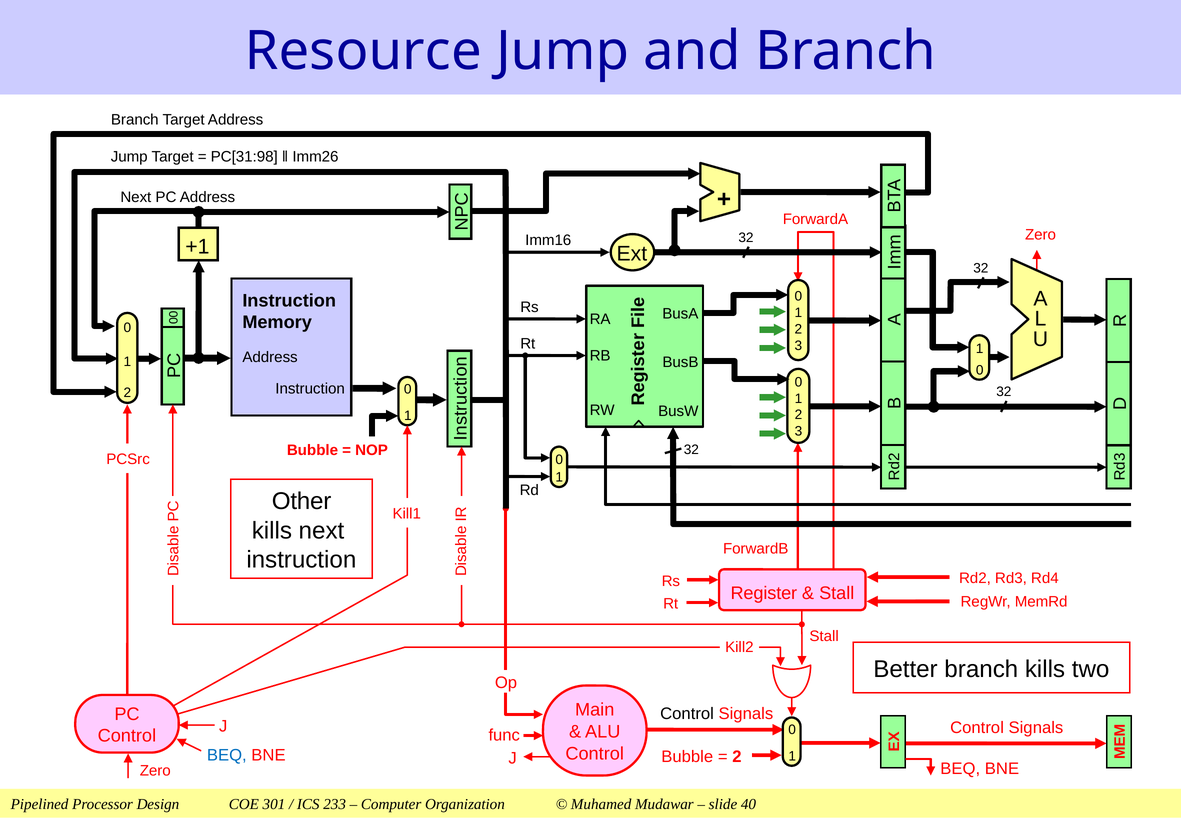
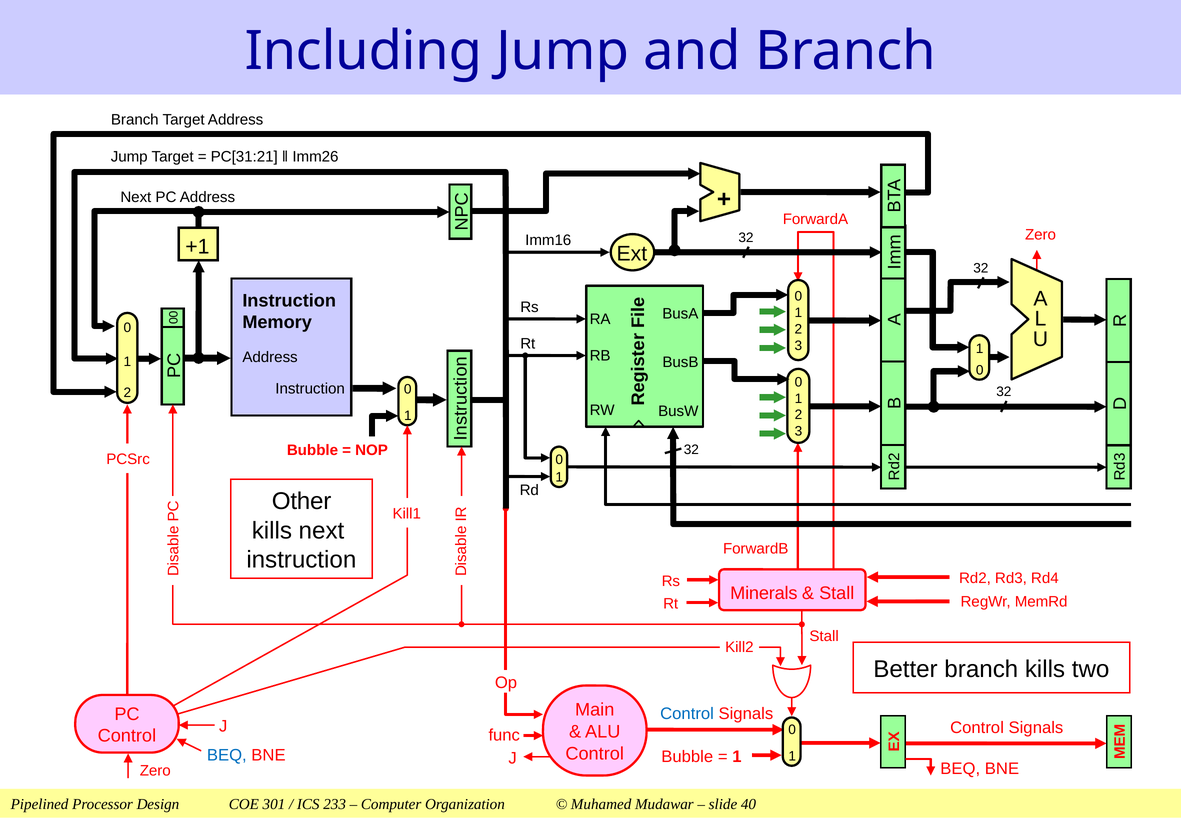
Resource: Resource -> Including (363, 51)
PC[31:98: PC[31:98 -> PC[31:21 (244, 157)
Register: Register -> Minerals (764, 593)
Control colour: black -> blue (687, 714)
2: 2 -> 1 (737, 756)
